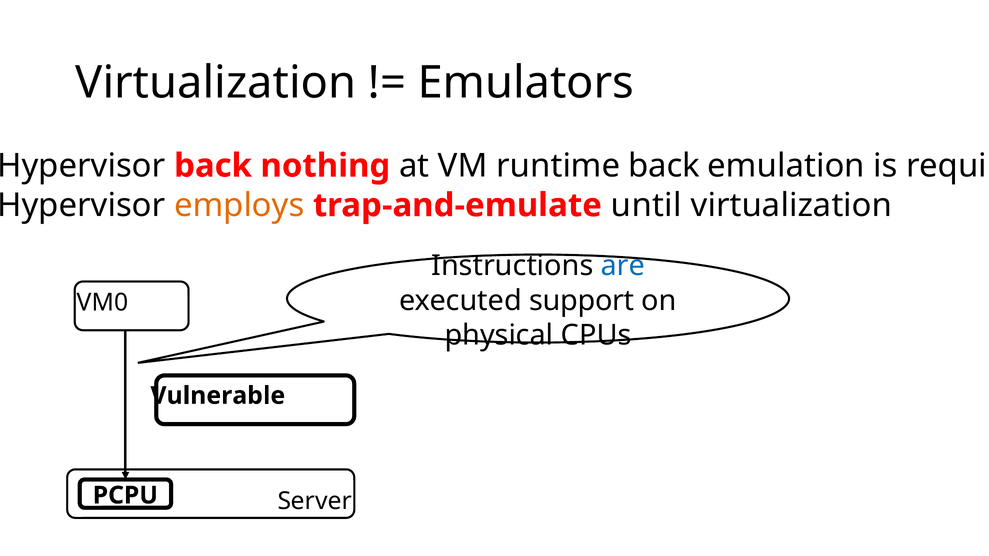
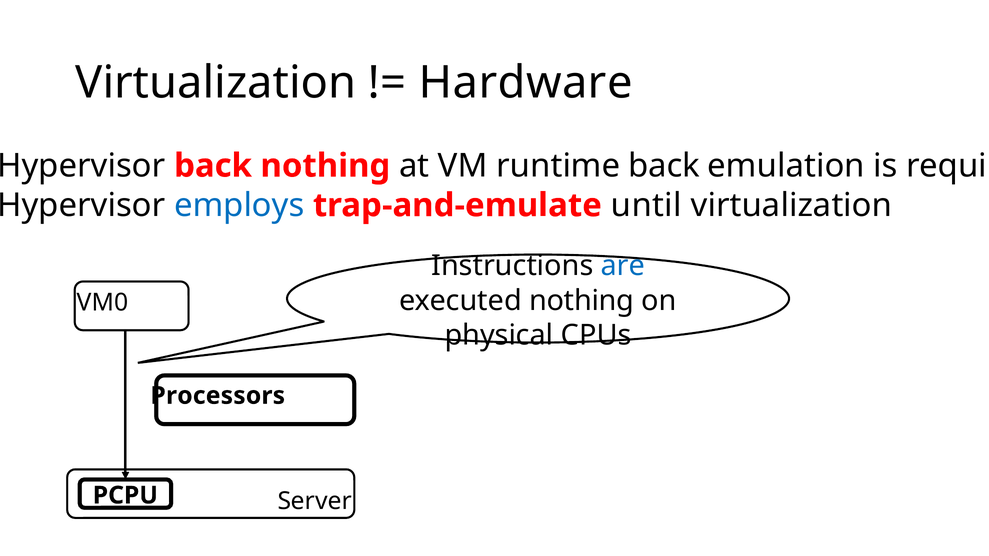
Emulators: Emulators -> Hardware (526, 83)
employs colour: orange -> blue (239, 205)
executed support: support -> nothing (582, 301)
Vulnerable: Vulnerable -> Processors (218, 396)
